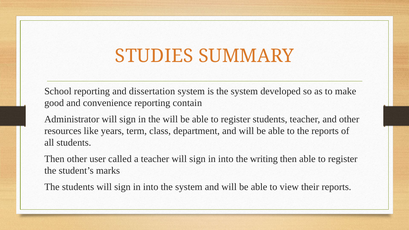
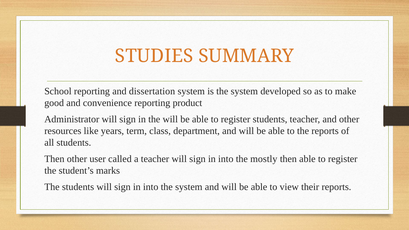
contain: contain -> product (187, 103)
writing: writing -> mostly (264, 159)
